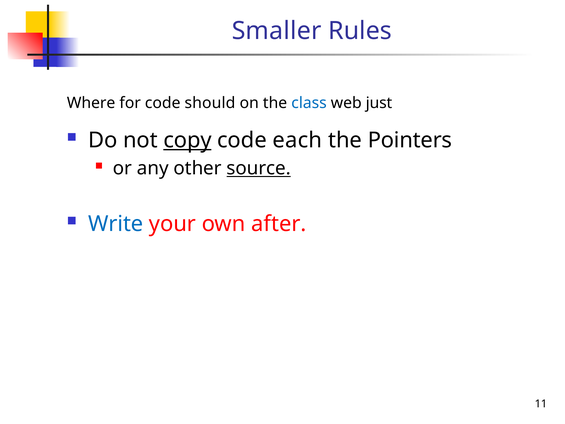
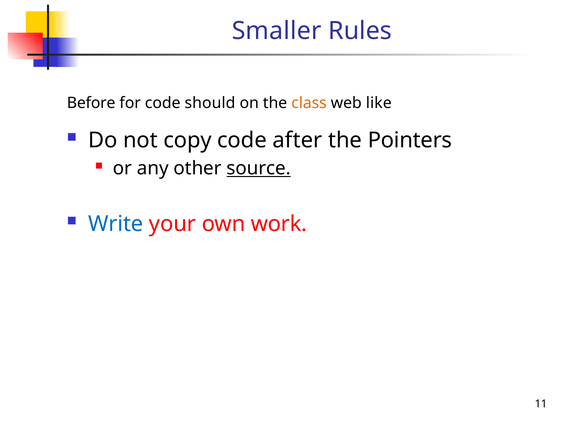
Where: Where -> Before (91, 103)
class colour: blue -> orange (309, 103)
just: just -> like (379, 103)
copy underline: present -> none (188, 140)
each: each -> after (297, 140)
after: after -> work (279, 224)
